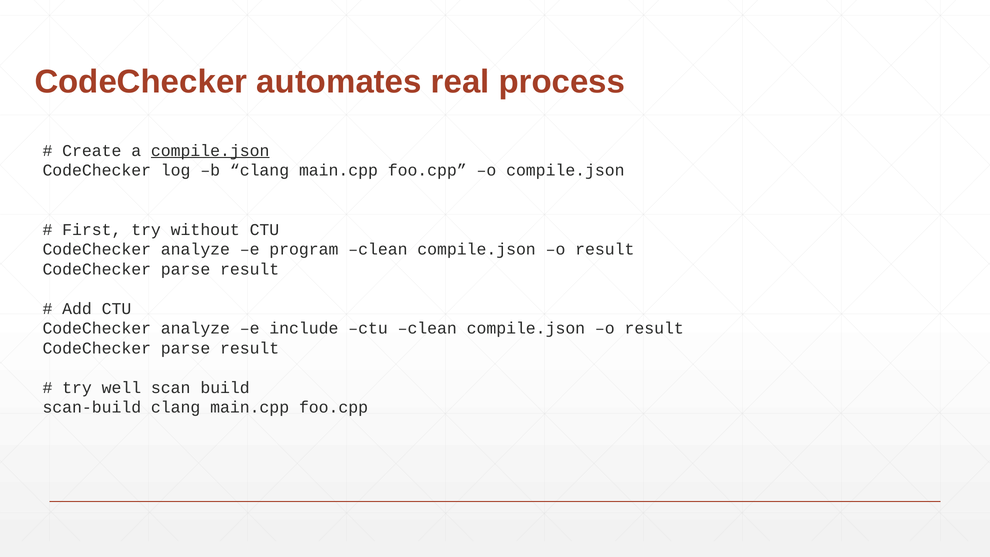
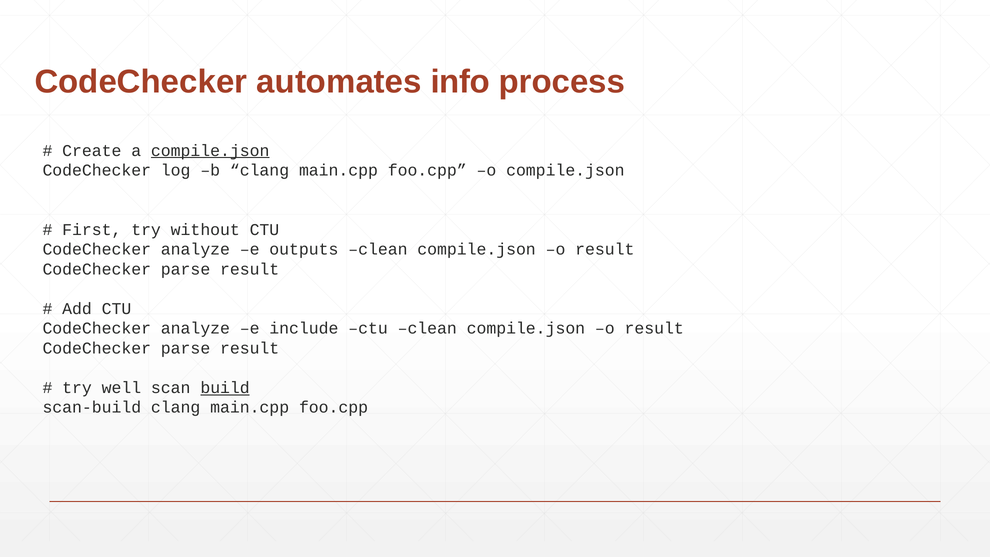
real: real -> info (460, 82)
program: program -> outputs (304, 249)
build underline: none -> present (225, 388)
